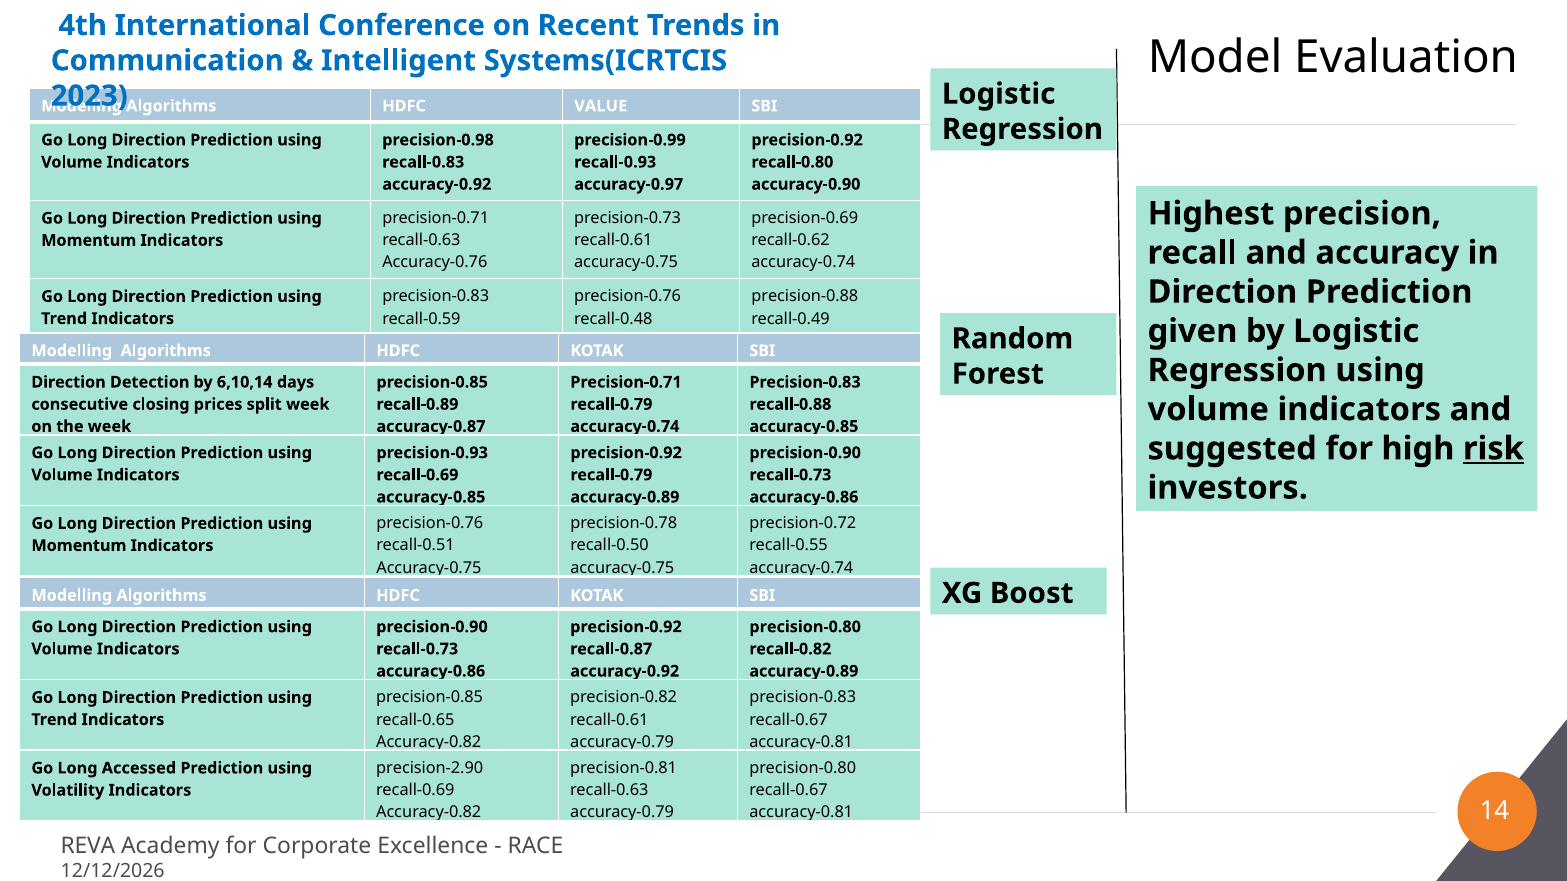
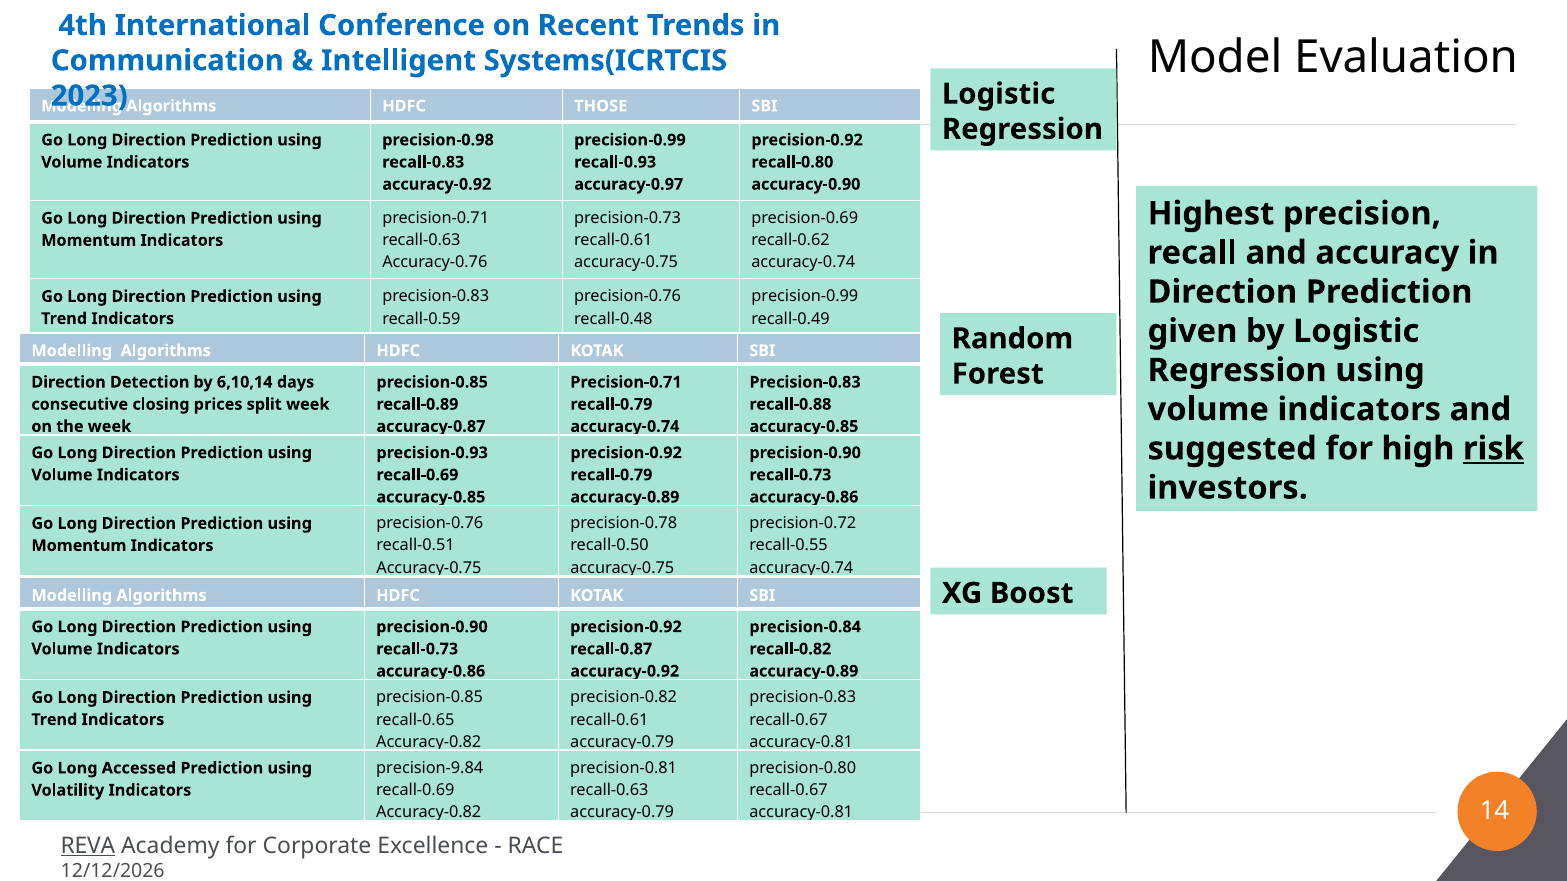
VALUE: VALUE -> THOSE (601, 106)
precision-0.88: precision-0.88 -> precision-0.99 (805, 297)
precision-0.80: precision-0.80 -> precision-0.84 (805, 627)
precision-2.90: precision-2.90 -> precision-9.84 (430, 768)
REVA underline: none -> present (88, 846)
